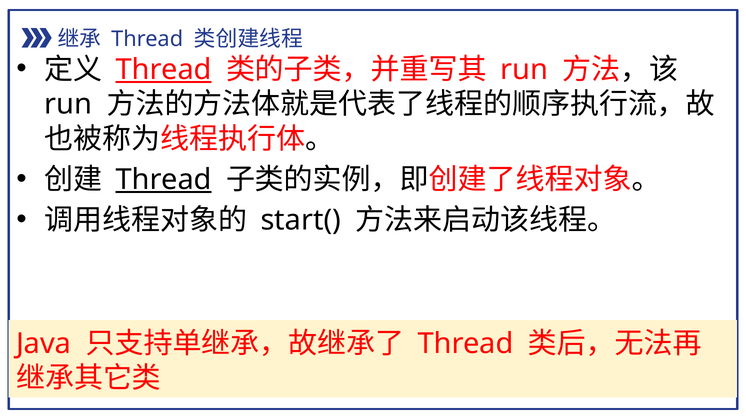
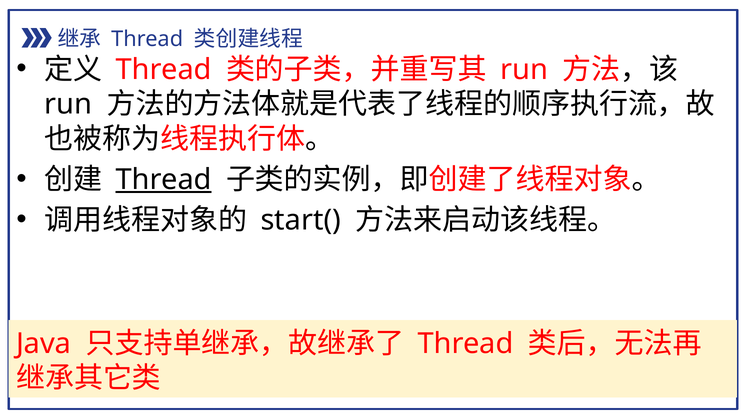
Thread underline: present -> none (164, 70)
